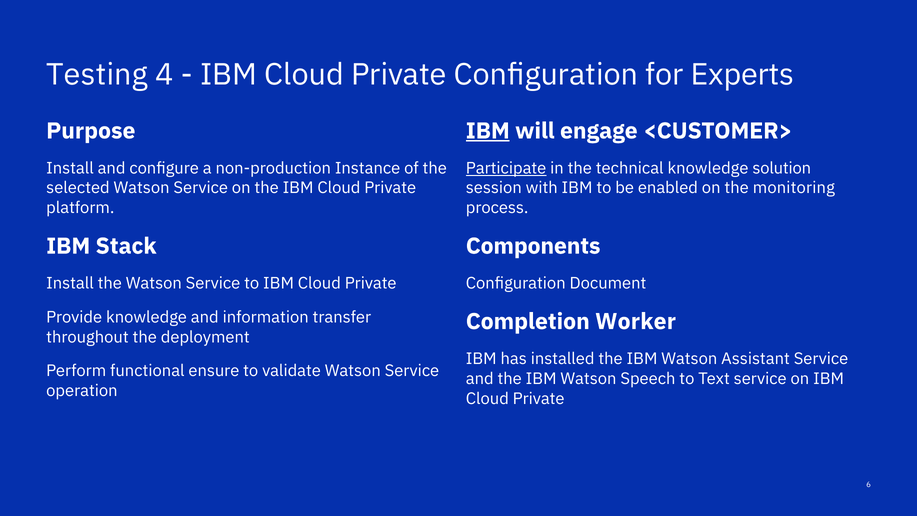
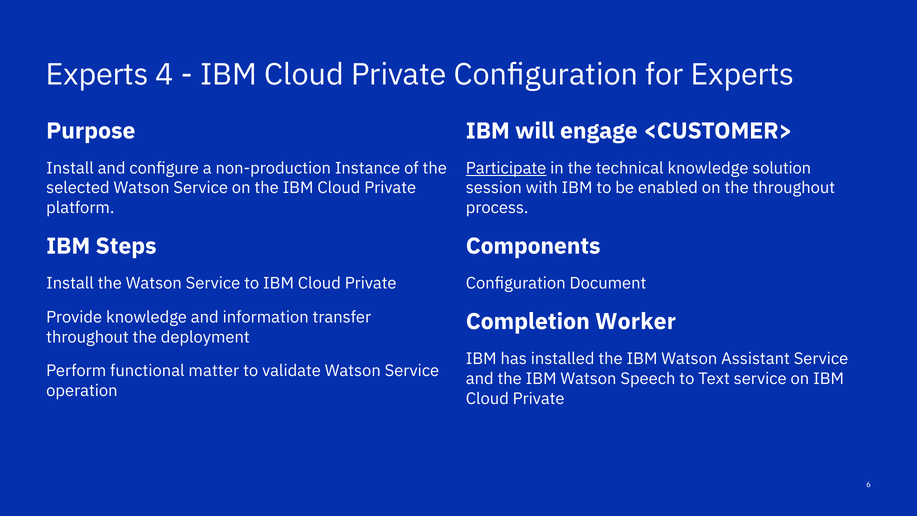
Testing: Testing -> Experts (97, 75)
IBM underline: present -> none (488, 131)
the monitoring: monitoring -> throughout (794, 188)
Stack: Stack -> Steps (126, 246)
ensure: ensure -> matter (214, 371)
